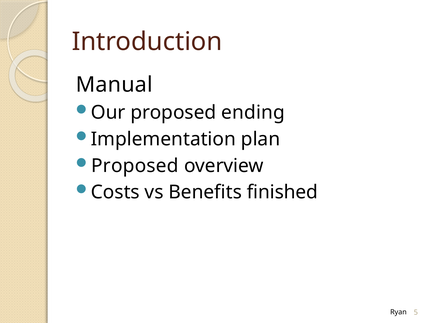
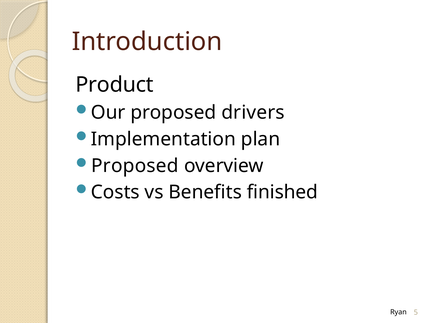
Manual: Manual -> Product (115, 85)
ending: ending -> drivers (253, 112)
